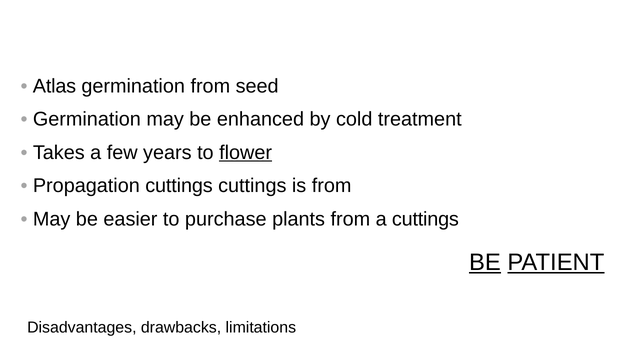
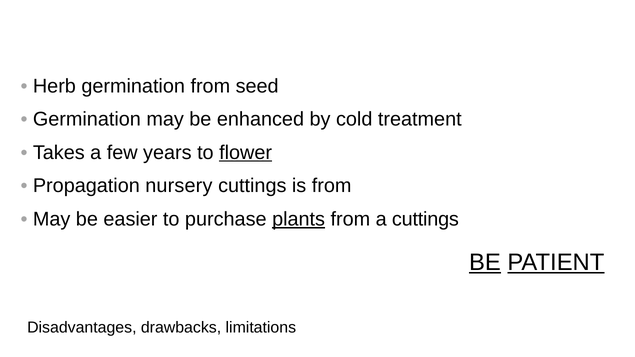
Atlas: Atlas -> Herb (54, 86)
Propagation cuttings: cuttings -> nursery (179, 186)
plants underline: none -> present (299, 219)
